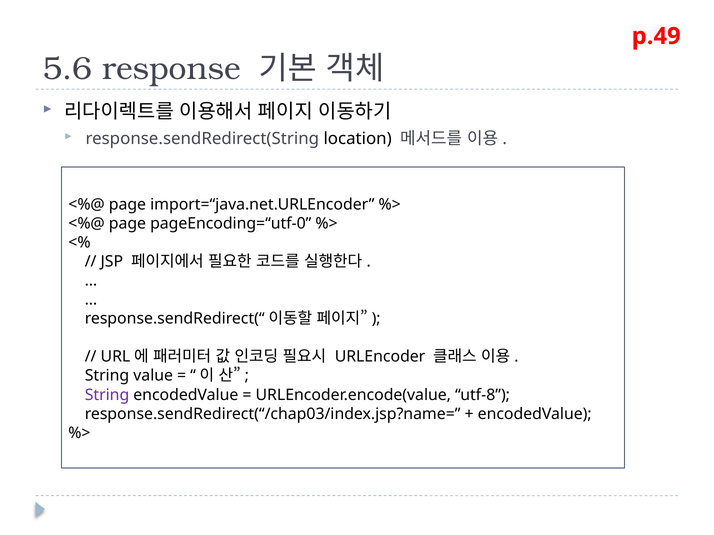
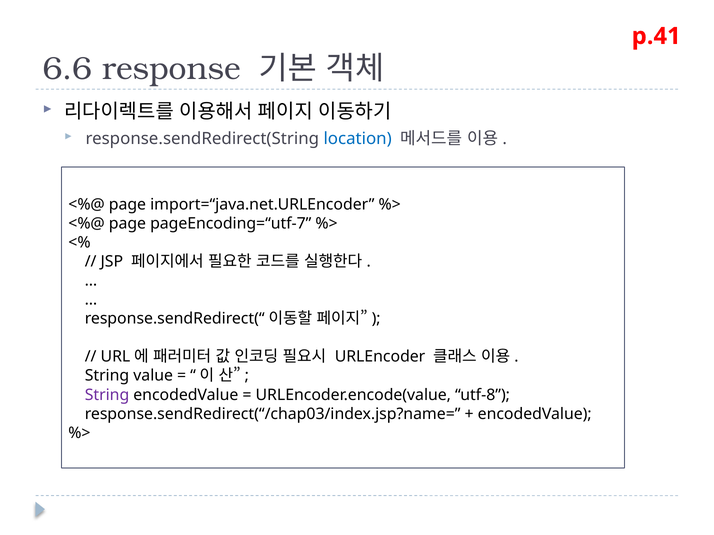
p.49: p.49 -> p.41 (656, 36)
5.6: 5.6 -> 6.6 (67, 69)
location colour: black -> blue (358, 139)
pageEncoding=“utf-0: pageEncoding=“utf-0 -> pageEncoding=“utf-7 (231, 224)
